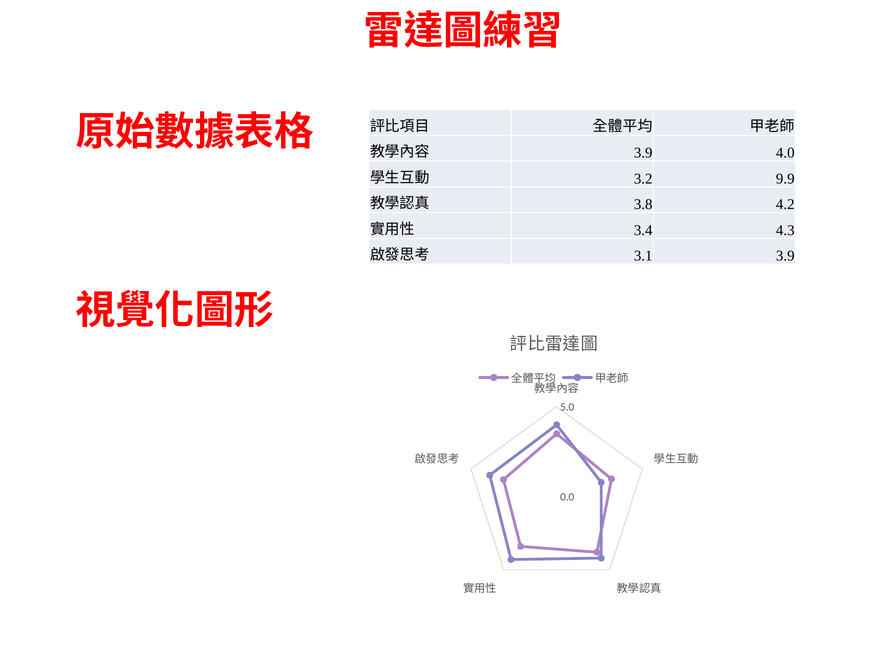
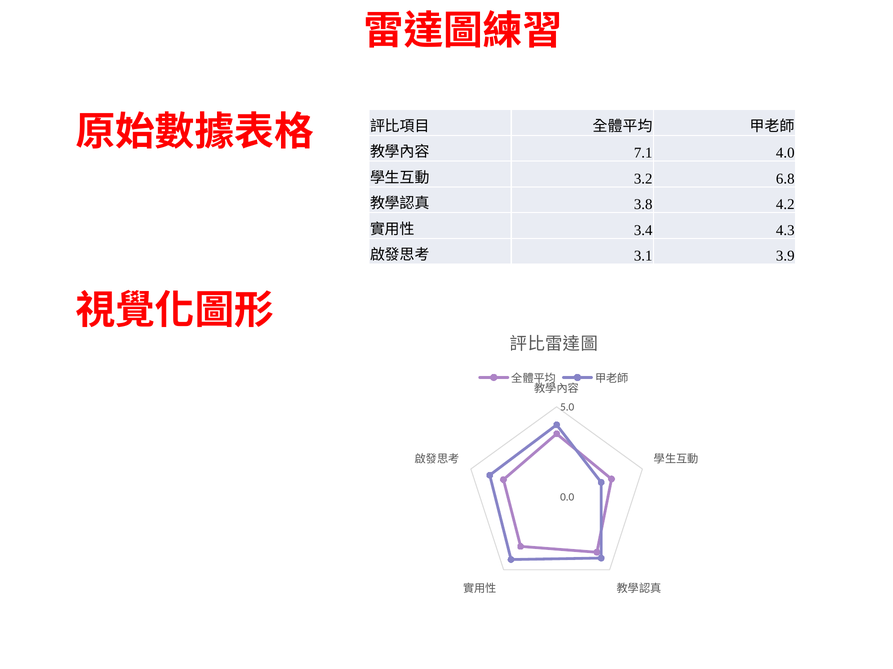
3.9: 3.9 -> 7.1 (643, 153)
9.9: 9.9 -> 6.8 (785, 179)
